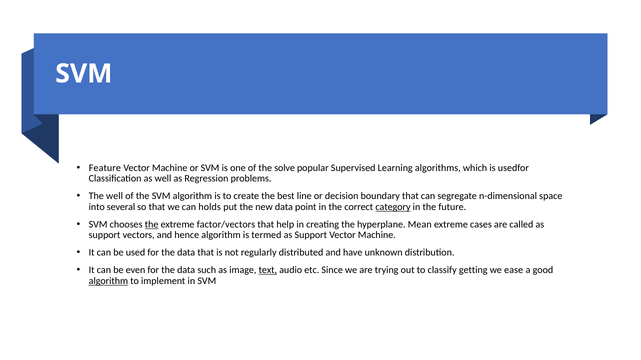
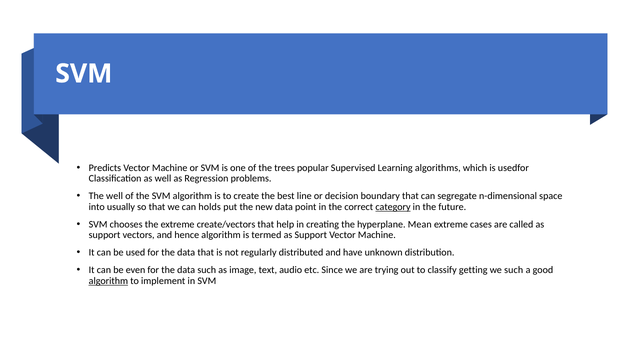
Feature: Feature -> Predicts (105, 168)
solve: solve -> trees (285, 168)
several: several -> usually (121, 207)
the underline: present -> none (152, 225)
factor/vectors: factor/vectors -> create/vectors (226, 225)
text underline: present -> none (268, 270)
we ease: ease -> such (514, 270)
